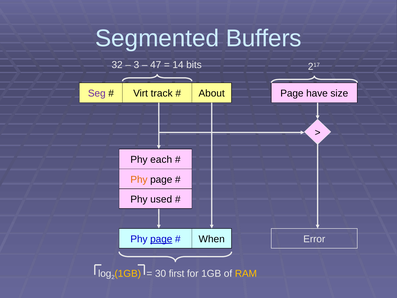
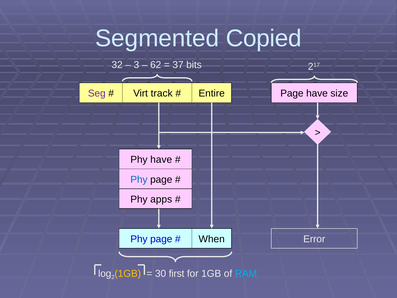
Buffers: Buffers -> Copied (264, 38)
47: 47 -> 62 (156, 65)
14: 14 -> 37 (178, 65)
About: About -> Entire (212, 93)
Phy each: each -> have (161, 159)
Phy colour: orange -> blue (139, 179)
used: used -> apps (161, 199)
page underline: present -> none (161, 239)
RAM colour: yellow -> light blue (246, 273)
